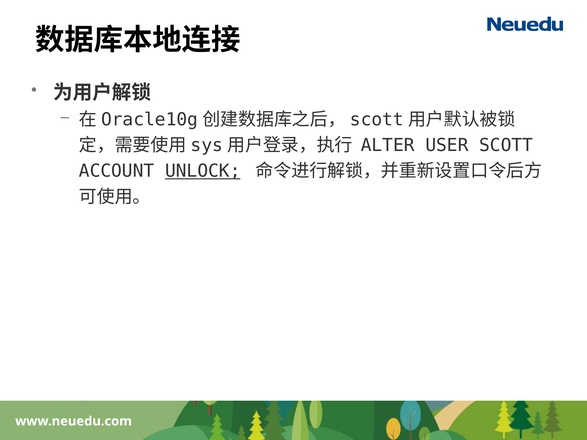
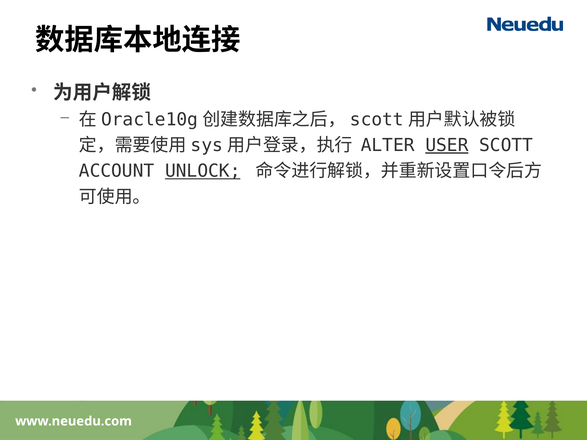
USER underline: none -> present (447, 145)
